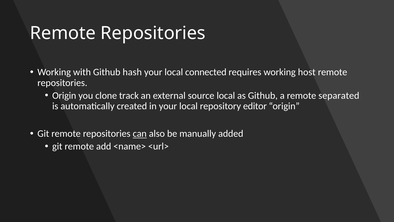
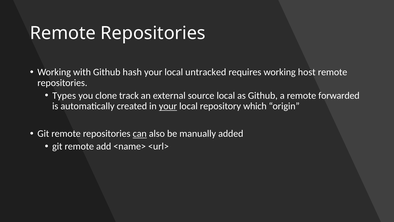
connected: connected -> untracked (206, 72)
Origin: Origin -> Types (64, 95)
separated: separated -> forwarded (339, 95)
your underline: none -> present (168, 106)
editor: editor -> which (255, 106)
